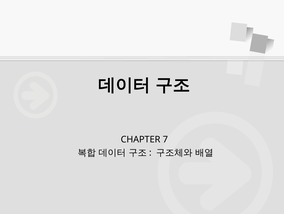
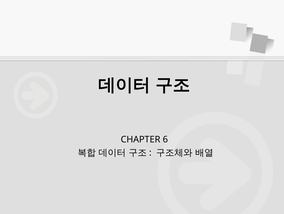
7: 7 -> 6 (165, 140)
